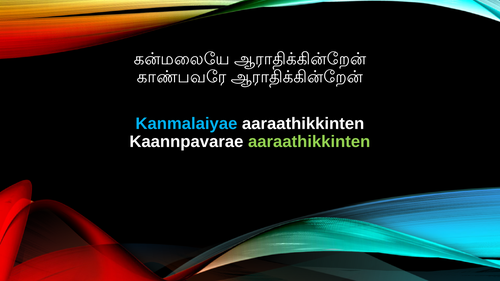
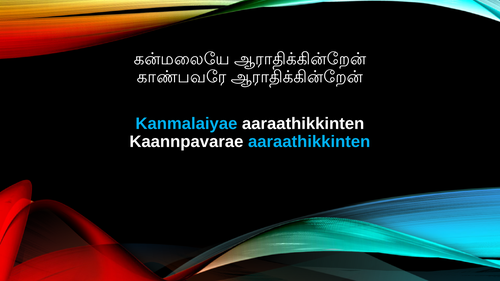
aaraathikkinten colour: light green -> light blue (309, 142)
